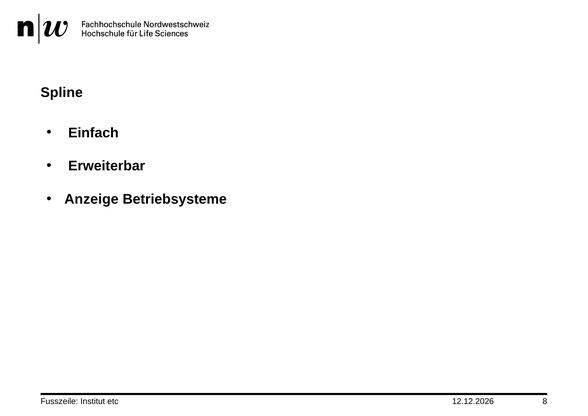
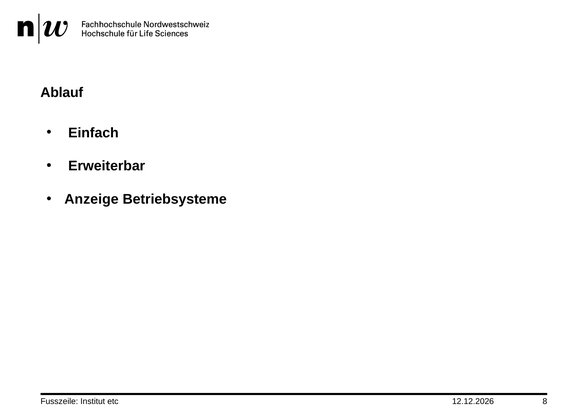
Spline: Spline -> Ablauf (62, 92)
